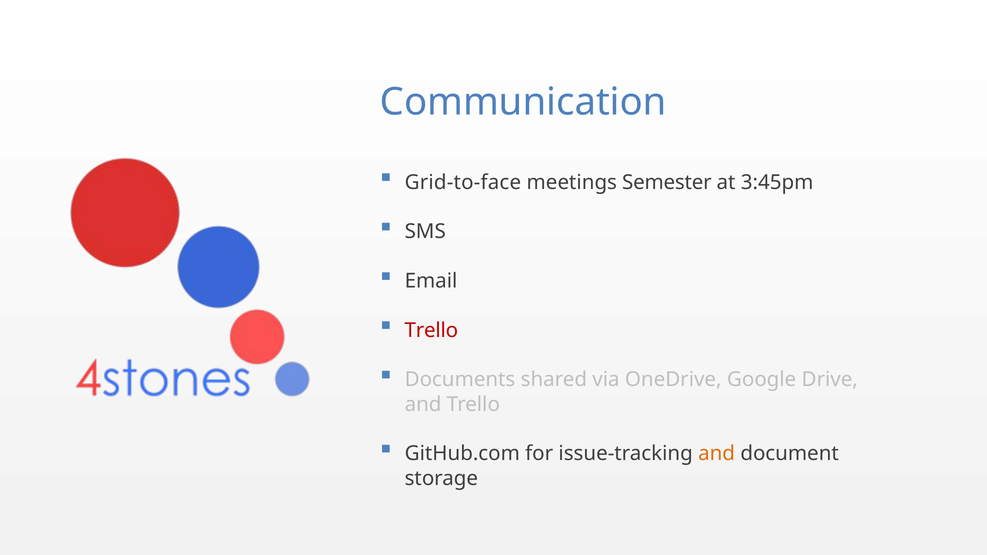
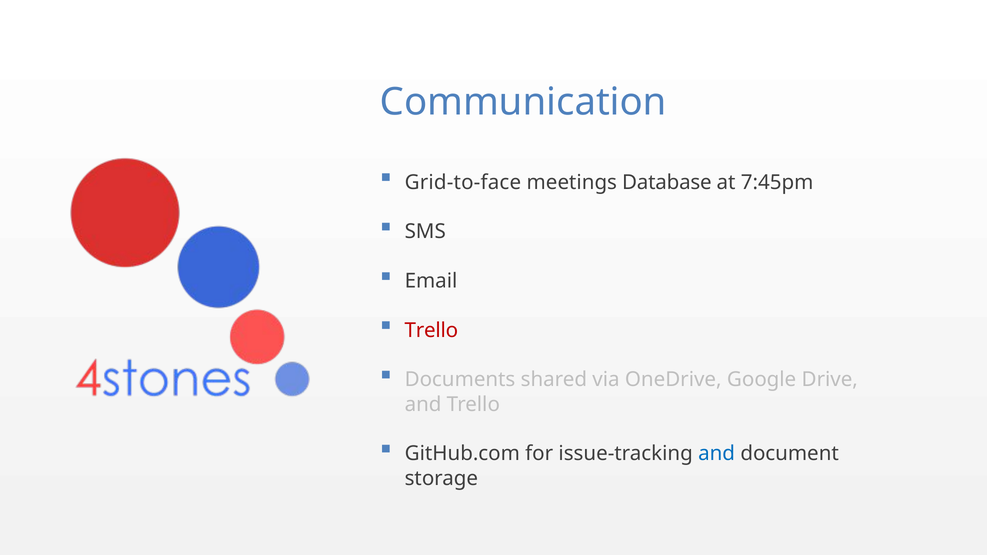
Semester: Semester -> Database (667, 182)
3:45pm: 3:45pm -> 7:45pm (777, 182)
and colour: orange -> blue (717, 454)
